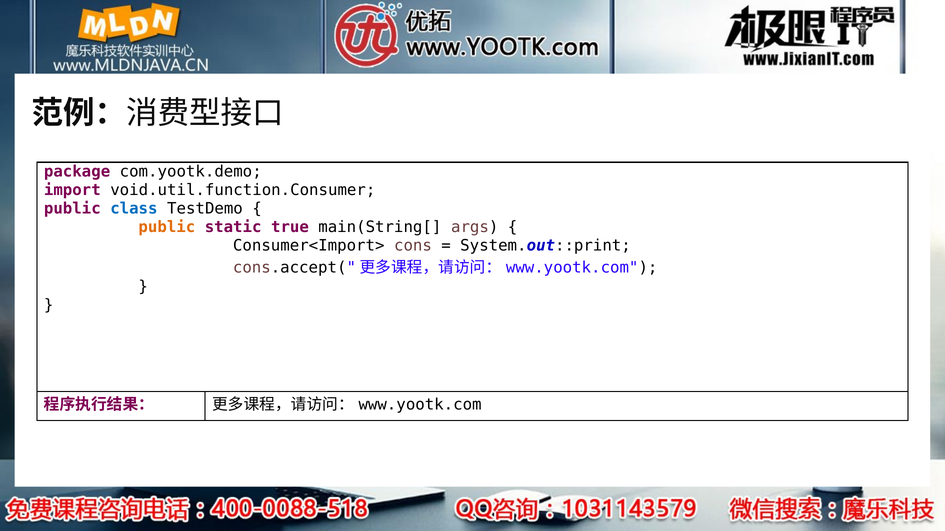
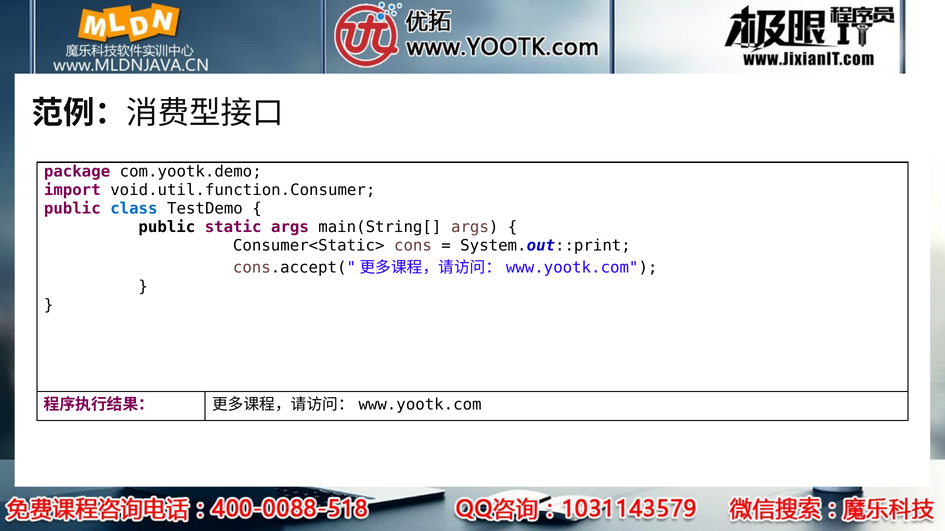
public colour: orange -> black (167, 227)
static true: true -> args (290, 227)
Consumer<Import>: Consumer<Import> -> Consumer<Static> (309, 246)
